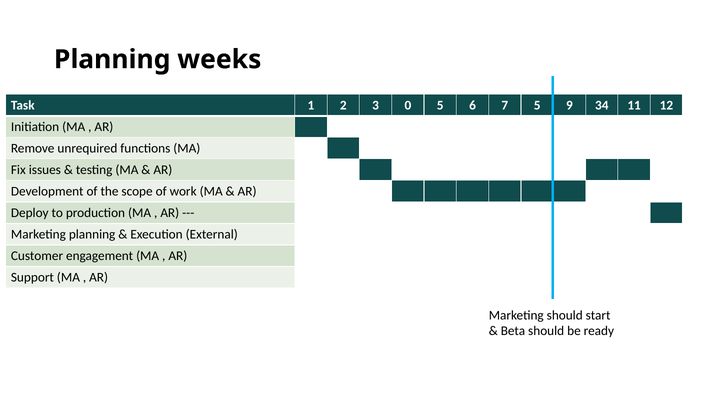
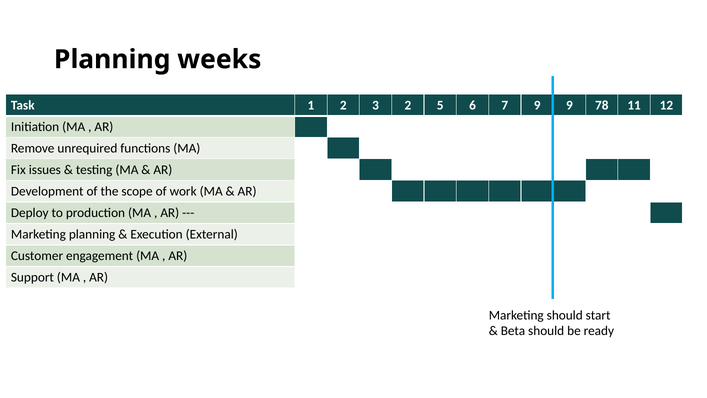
3 0: 0 -> 2 (408, 105)
7 5: 5 -> 9 (537, 105)
34: 34 -> 78 (602, 105)
